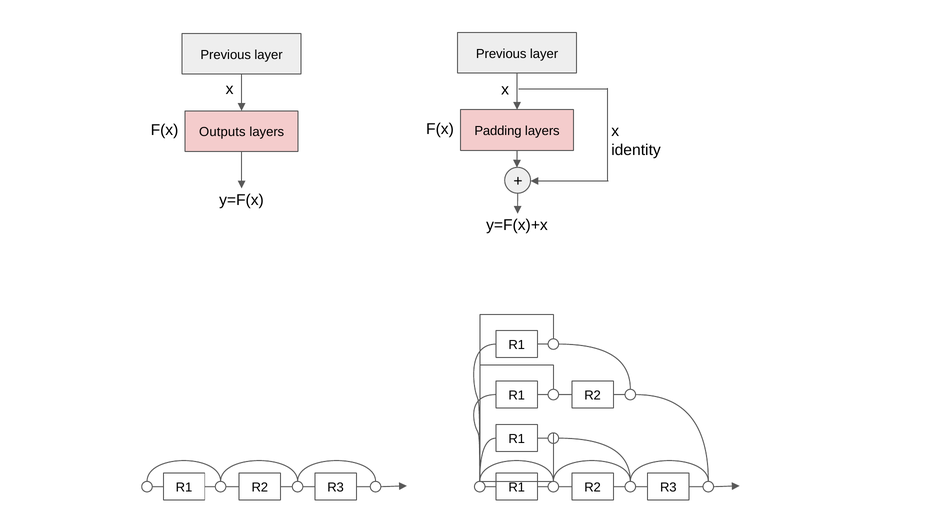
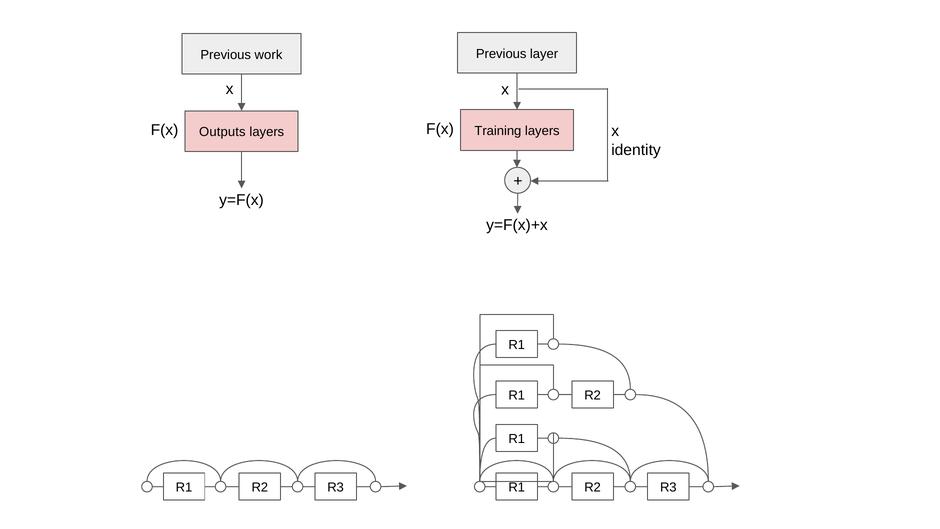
layer: layer -> work (269, 55)
Padding: Padding -> Training (498, 131)
